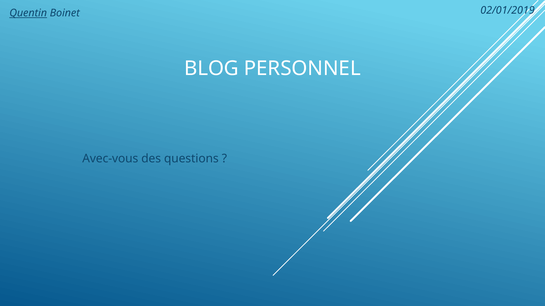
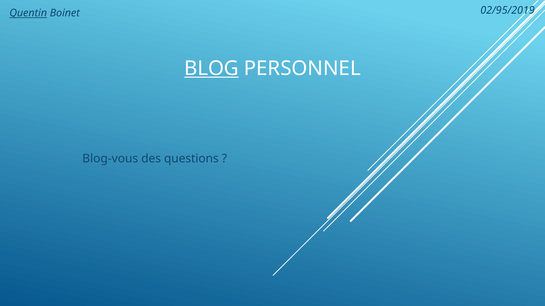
02/01/2019: 02/01/2019 -> 02/95/2019 (508, 11)
BLOG underline: none -> present (212, 69)
Avec-vous: Avec-vous -> Blog-vous (110, 159)
